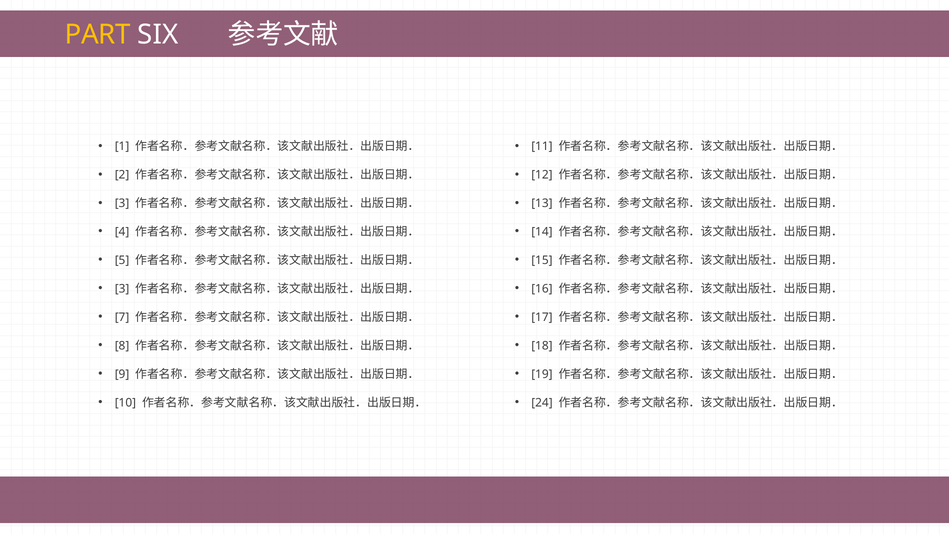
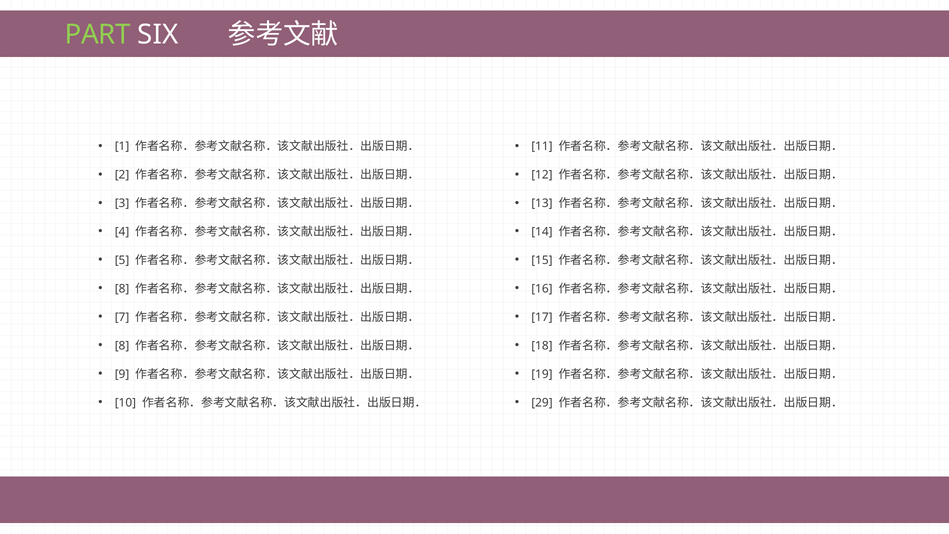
PART colour: yellow -> light green (98, 35)
3: 3 -> 8 (122, 289)
24: 24 -> 29 (542, 402)
